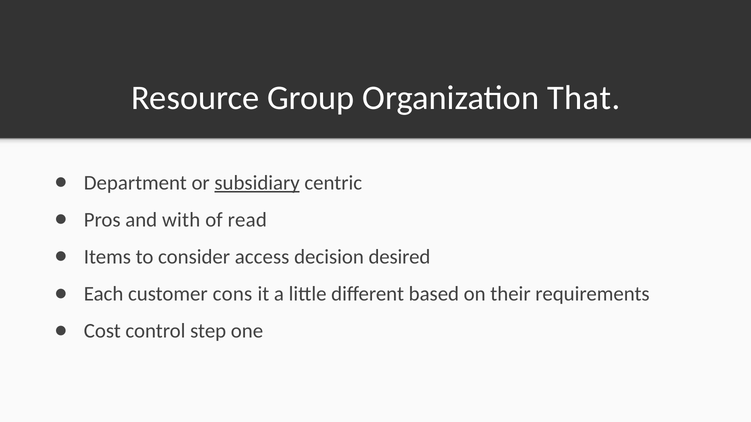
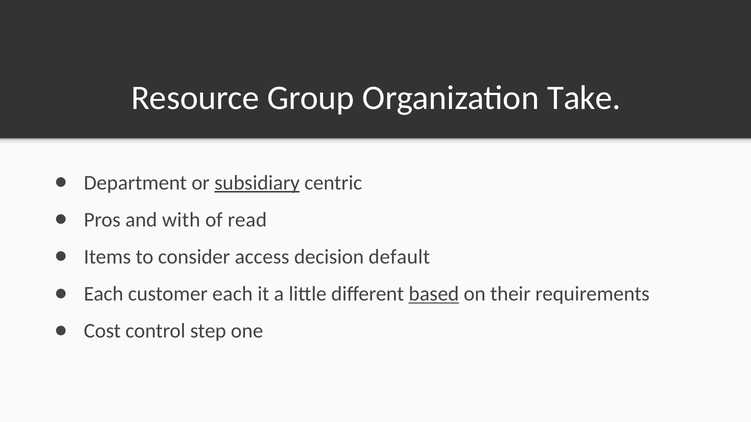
That: That -> Take (584, 98)
desired: desired -> default (399, 257)
customer cons: cons -> each (233, 294)
based underline: none -> present (434, 294)
